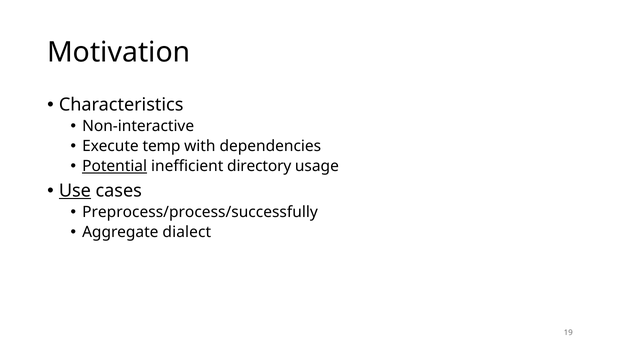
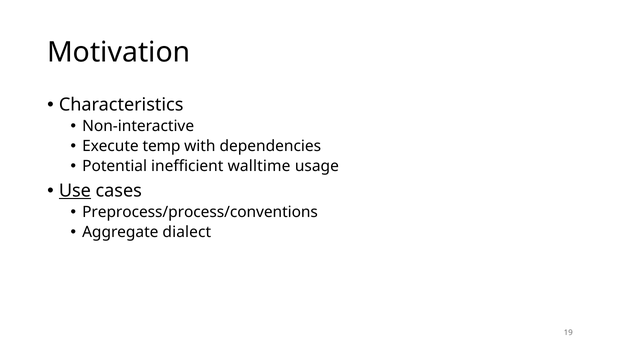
Potential underline: present -> none (115, 166)
directory: directory -> walltime (259, 166)
Preprocess/process/successfully: Preprocess/process/successfully -> Preprocess/process/conventions (200, 212)
